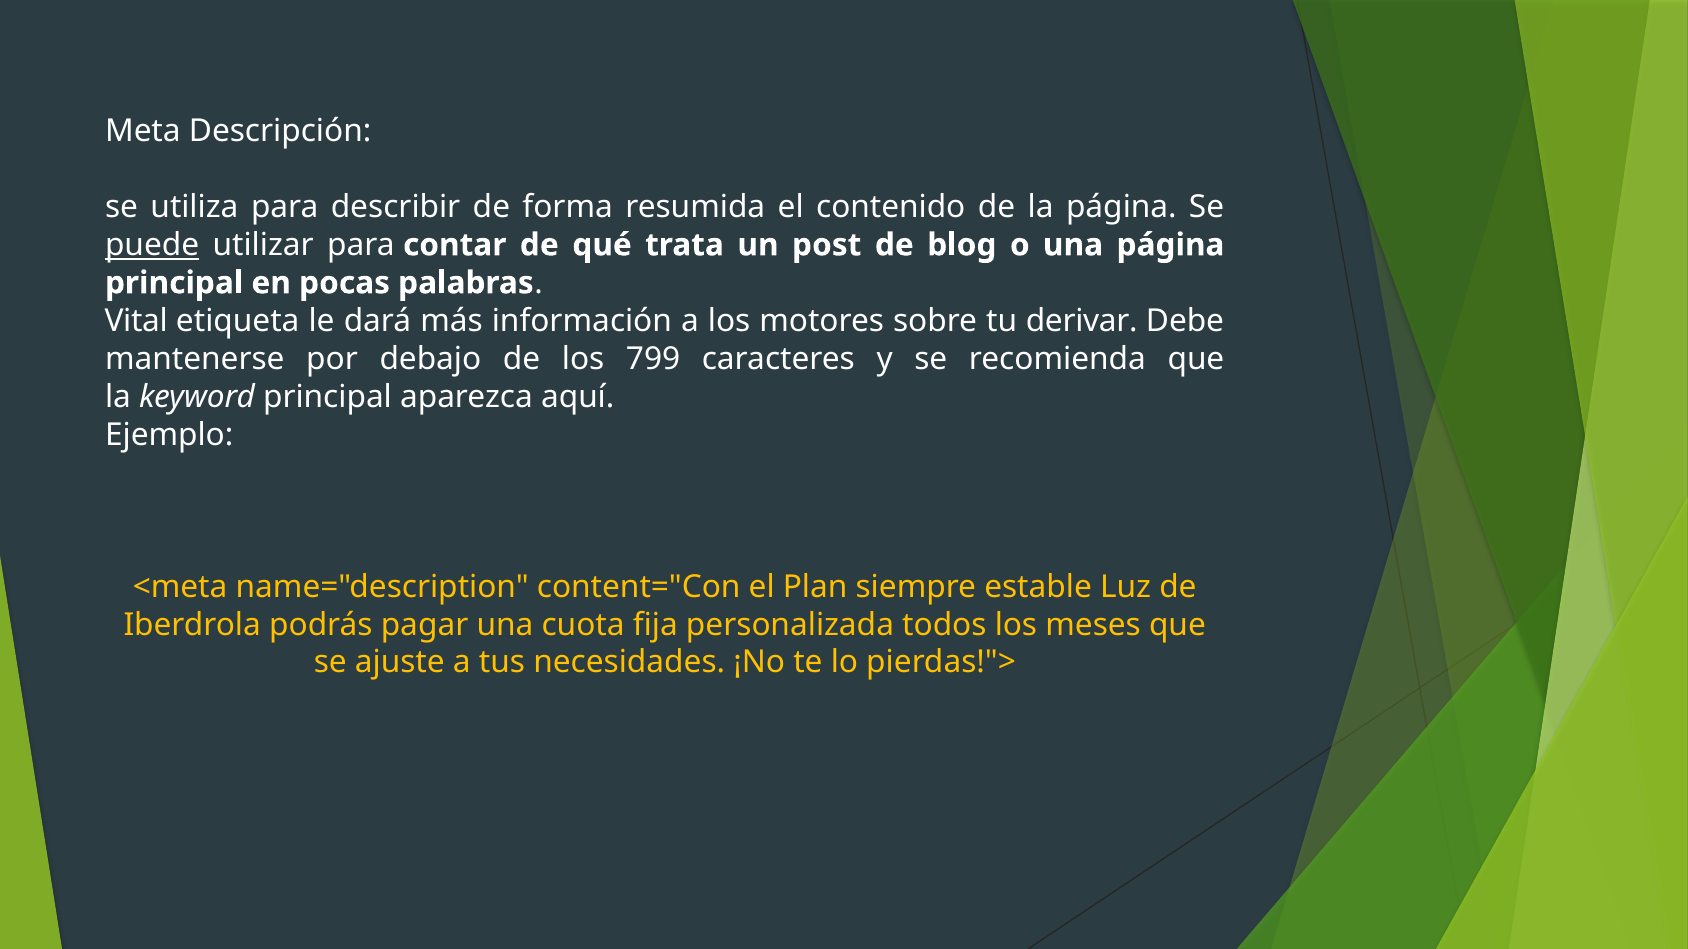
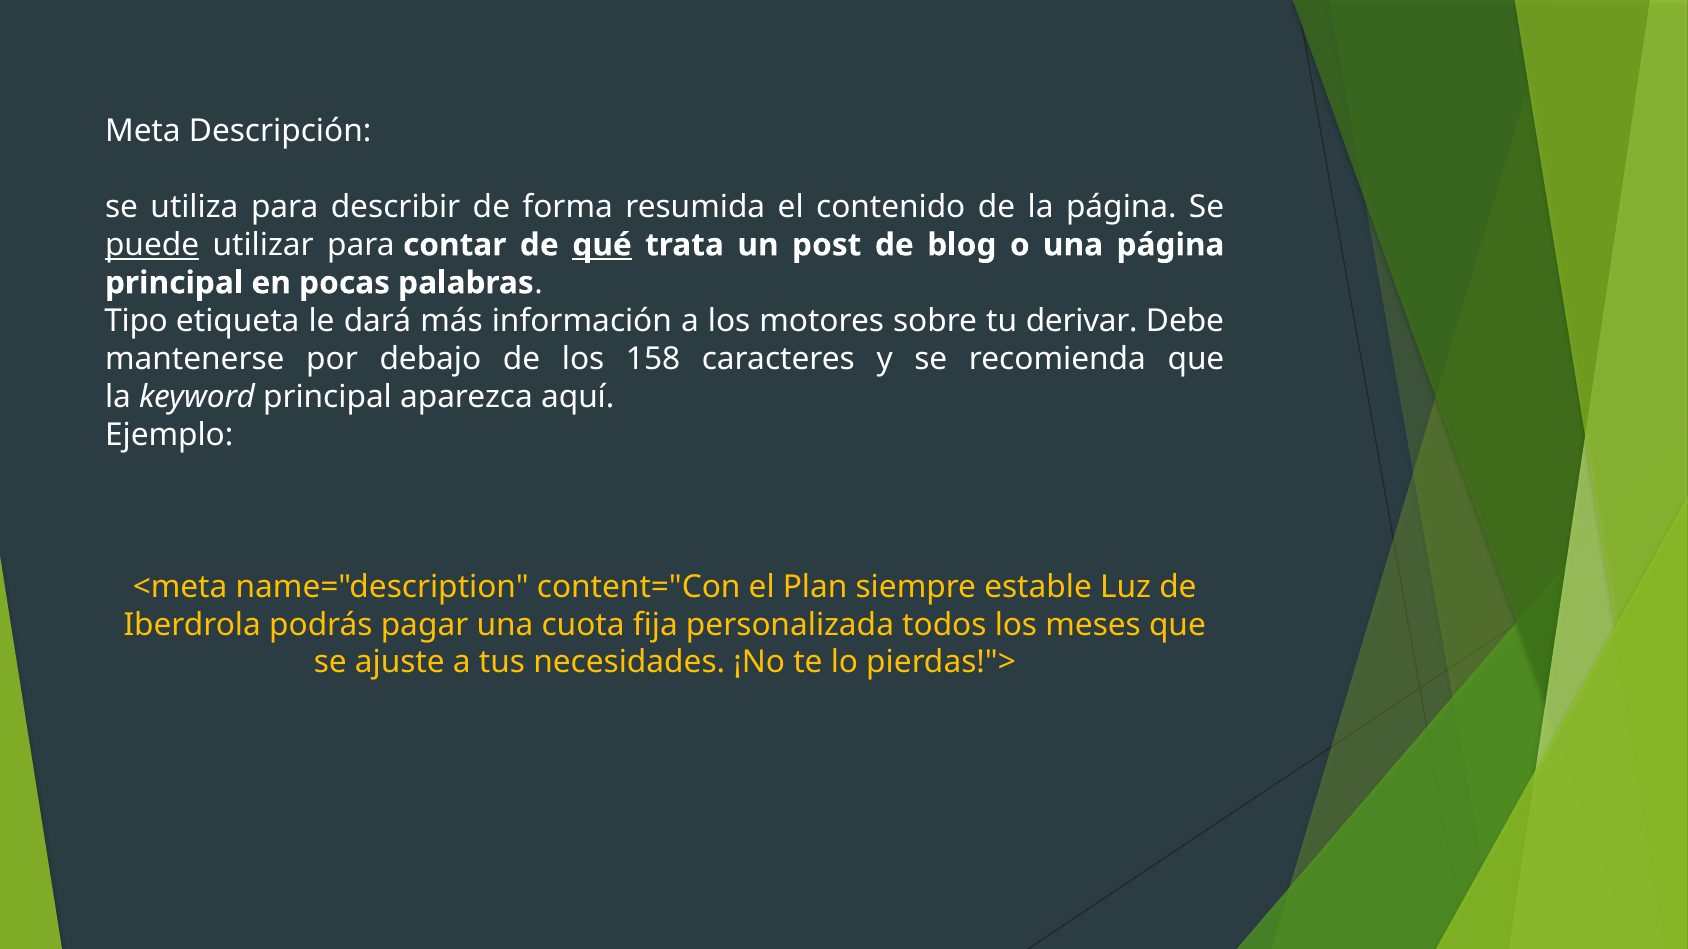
qué underline: none -> present (602, 245)
Vital: Vital -> Tipo (136, 321)
799: 799 -> 158 (653, 359)
